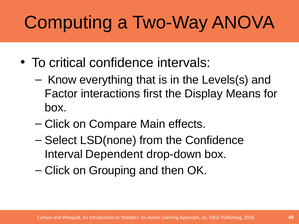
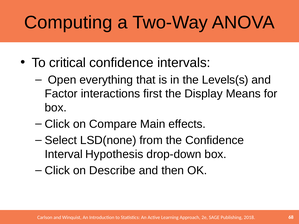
Know: Know -> Open (62, 80)
Dependent: Dependent -> Hypothesis (114, 154)
Grouping: Grouping -> Describe (112, 171)
